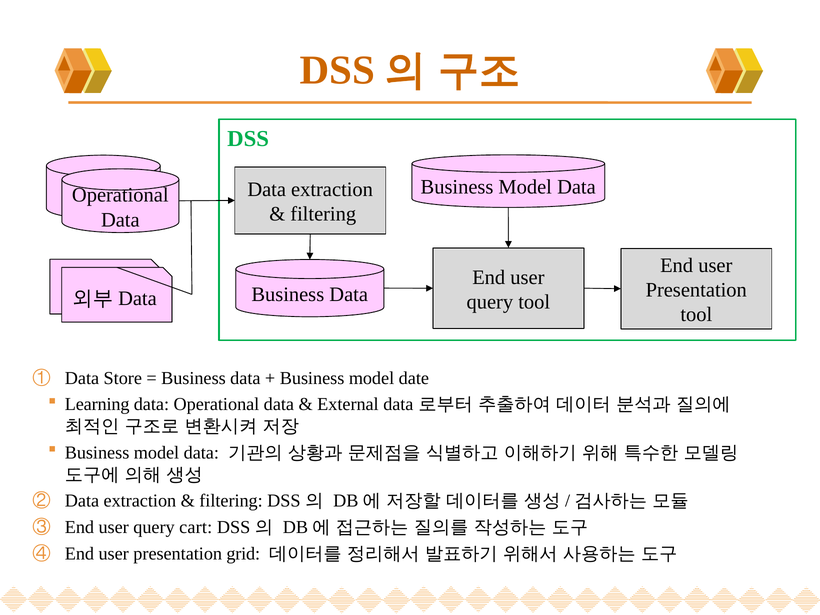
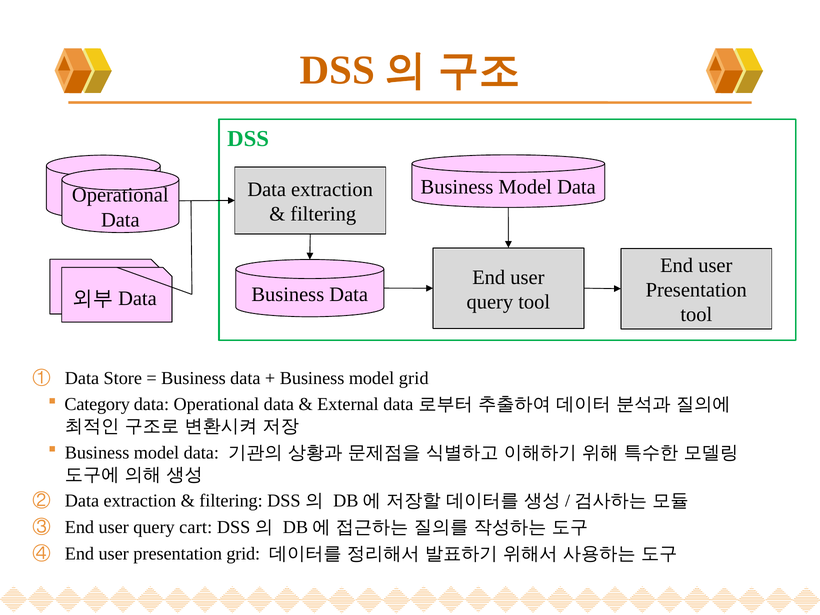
model date: date -> grid (414, 378)
Learning: Learning -> Category (97, 404)
